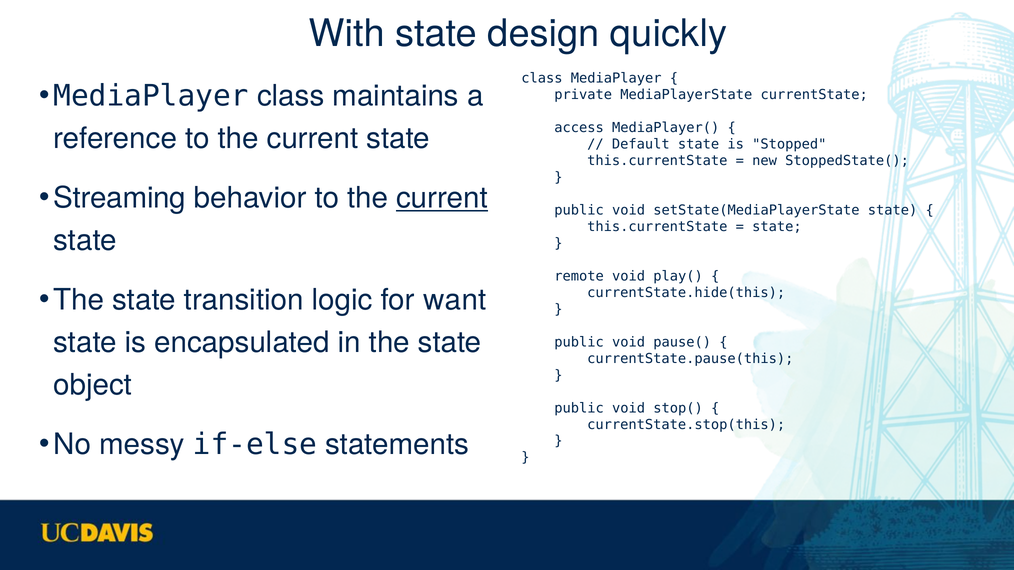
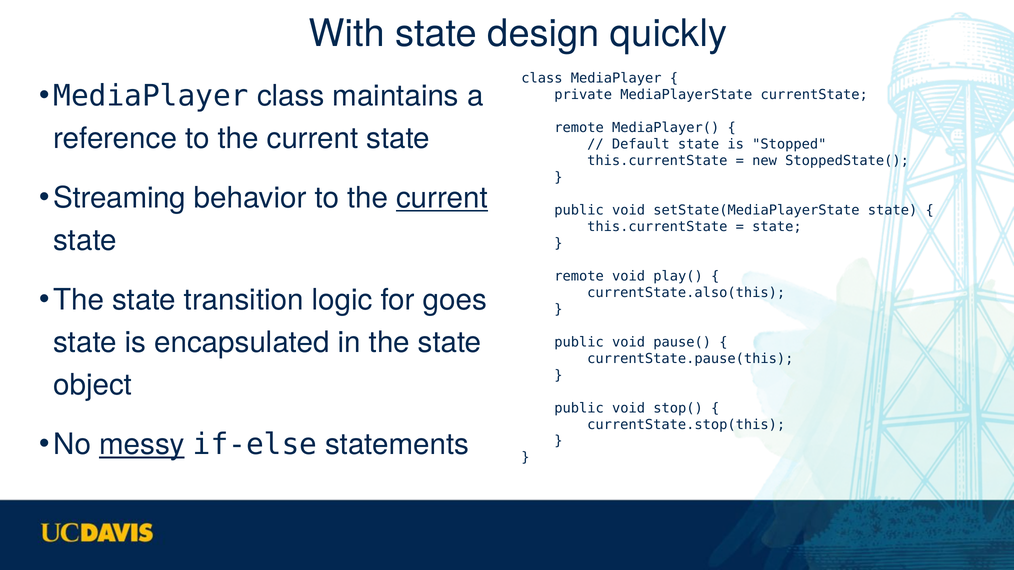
access: access -> remote (579, 128)
want: want -> goes (455, 300)
currentState.hide(this: currentState.hide(this -> currentState.also(this (686, 293)
messy underline: none -> present (142, 445)
